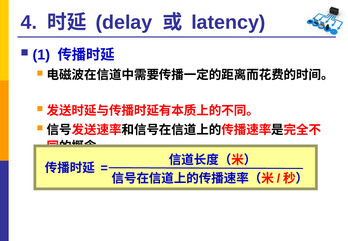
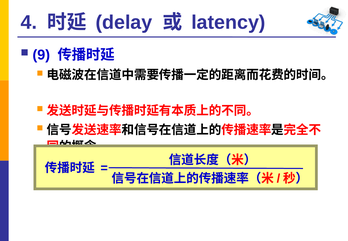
1: 1 -> 9 (41, 55)
